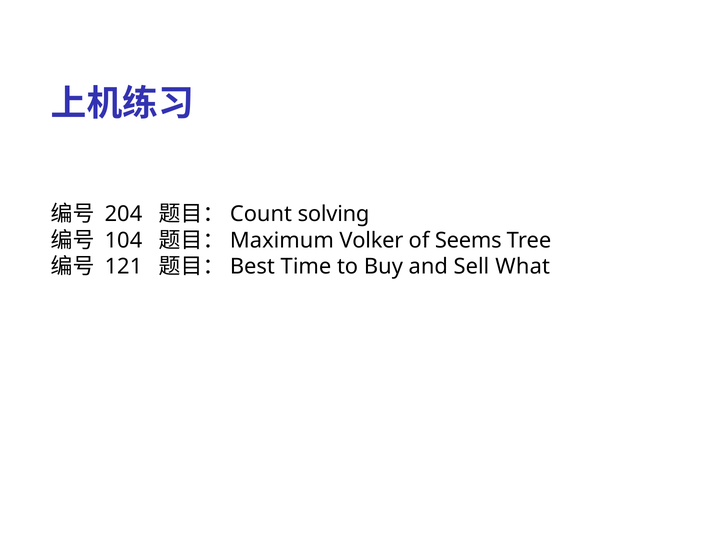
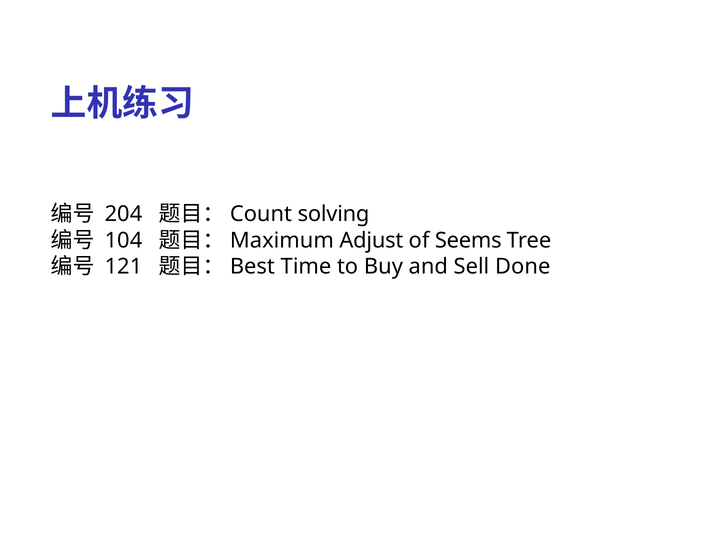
Volker: Volker -> Adjust (371, 240)
What: What -> Done (523, 267)
